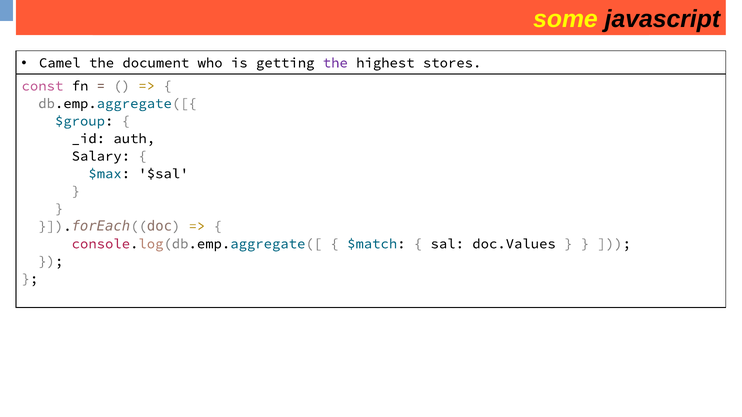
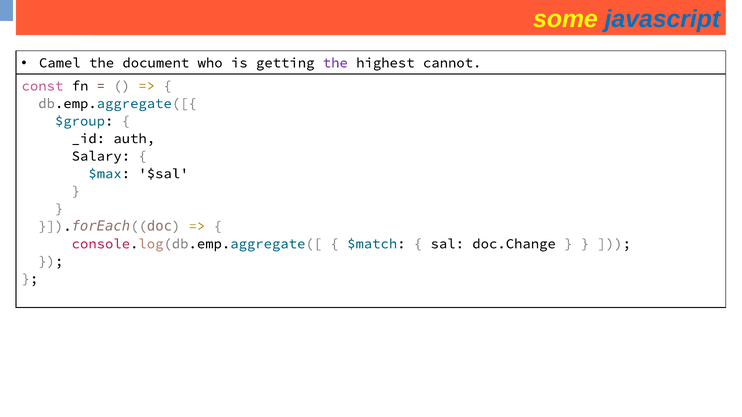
javascript colour: black -> blue (662, 19)
stores: stores -> cannot (452, 63)
doc.Values: doc.Values -> doc.Change (514, 244)
